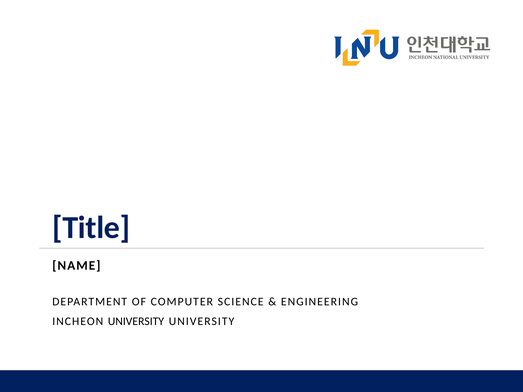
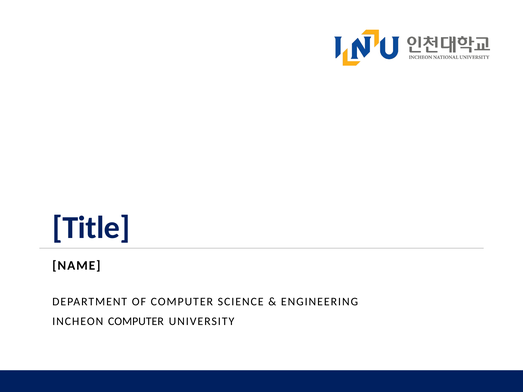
INCHEON UNIVERSITY: UNIVERSITY -> COMPUTER (136, 322)
